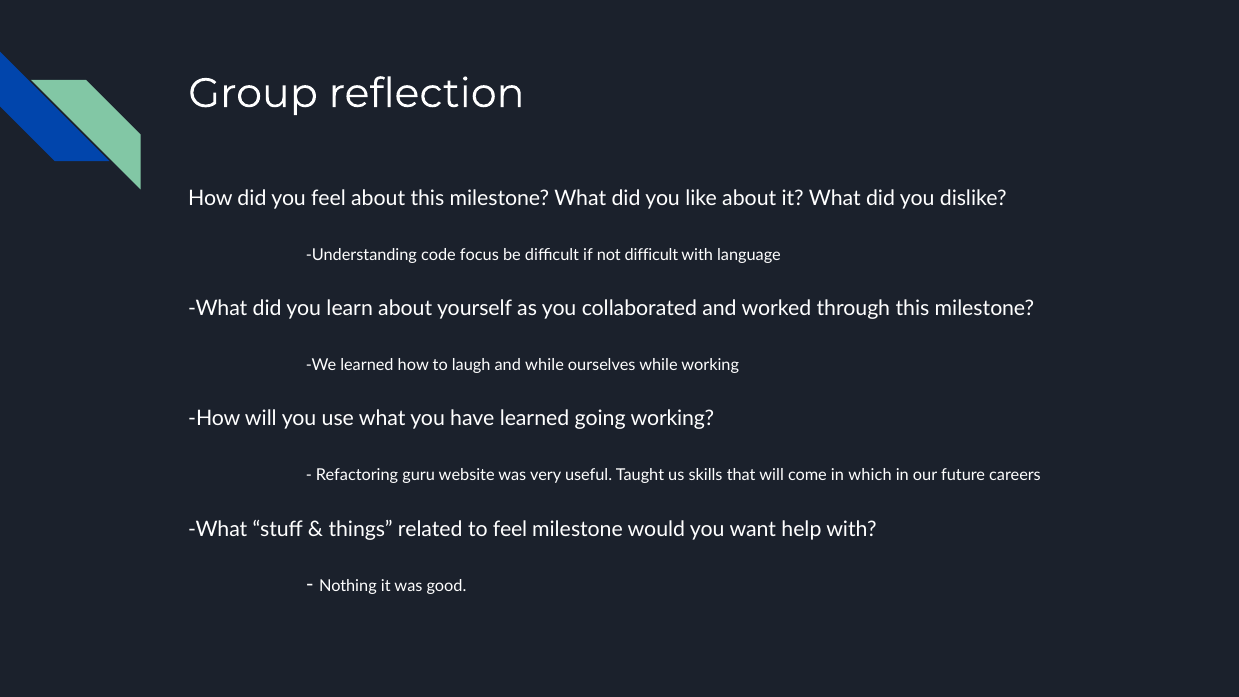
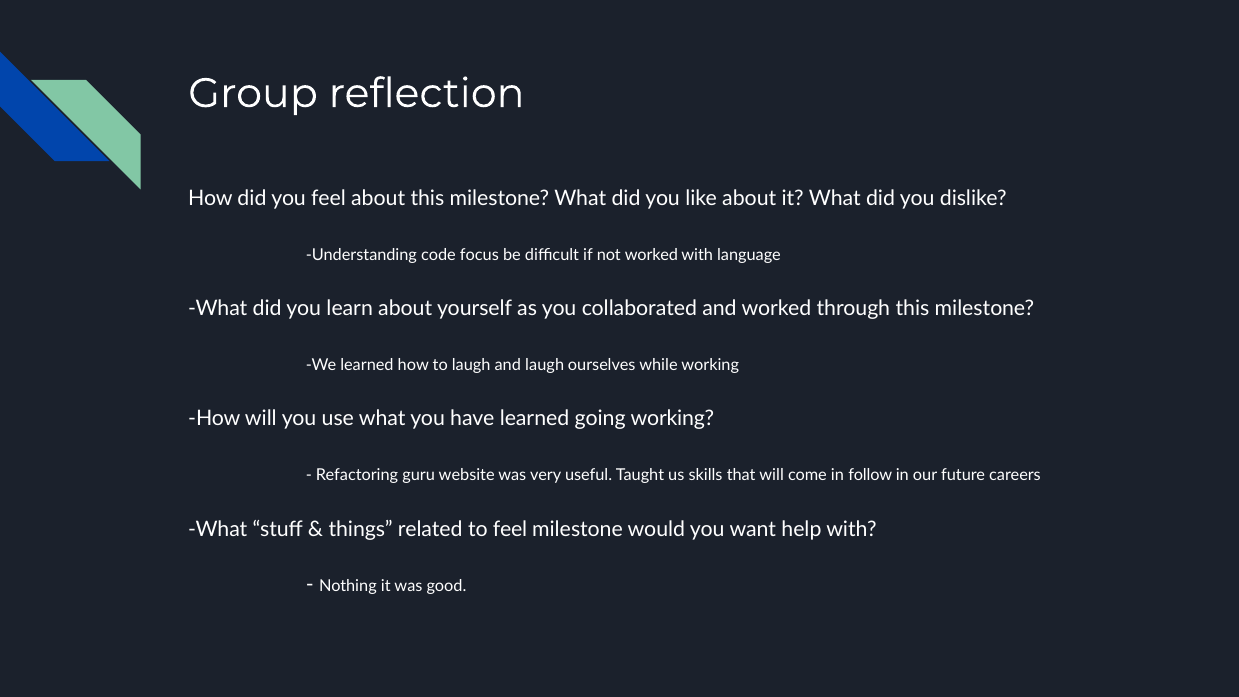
not difficult: difficult -> worked (651, 255)
and while: while -> laugh (545, 365)
which: which -> follow (870, 476)
